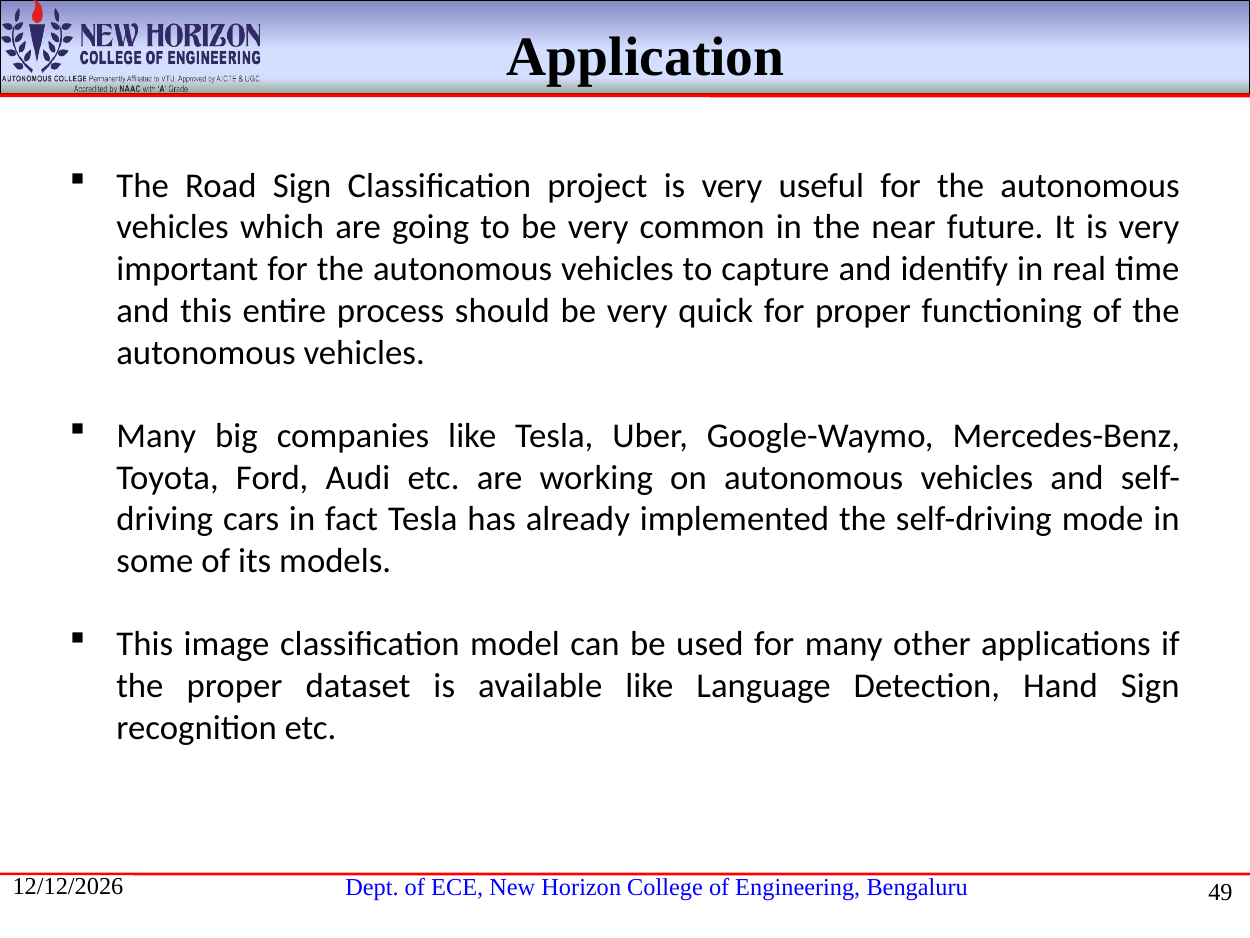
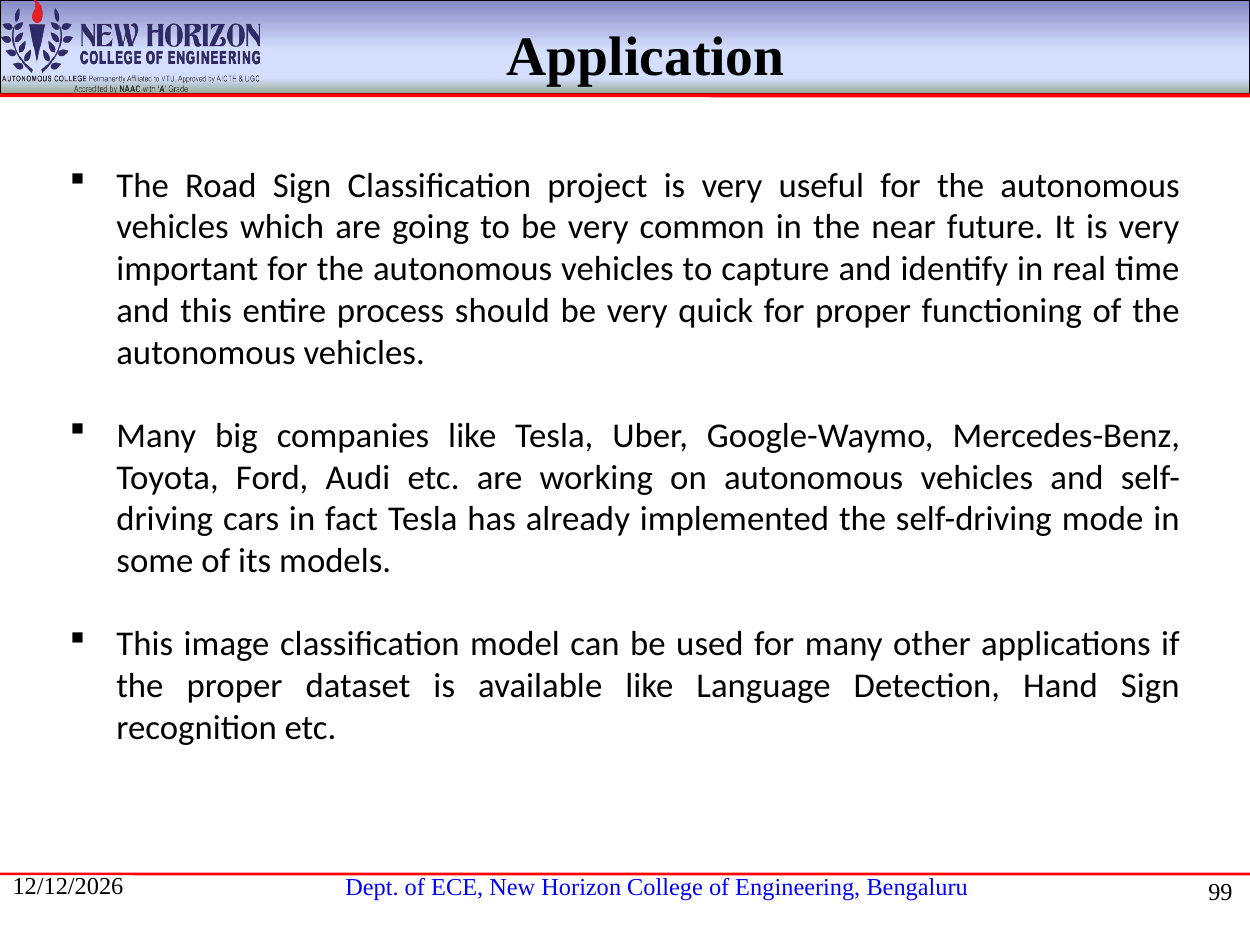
49: 49 -> 99 (1221, 892)
